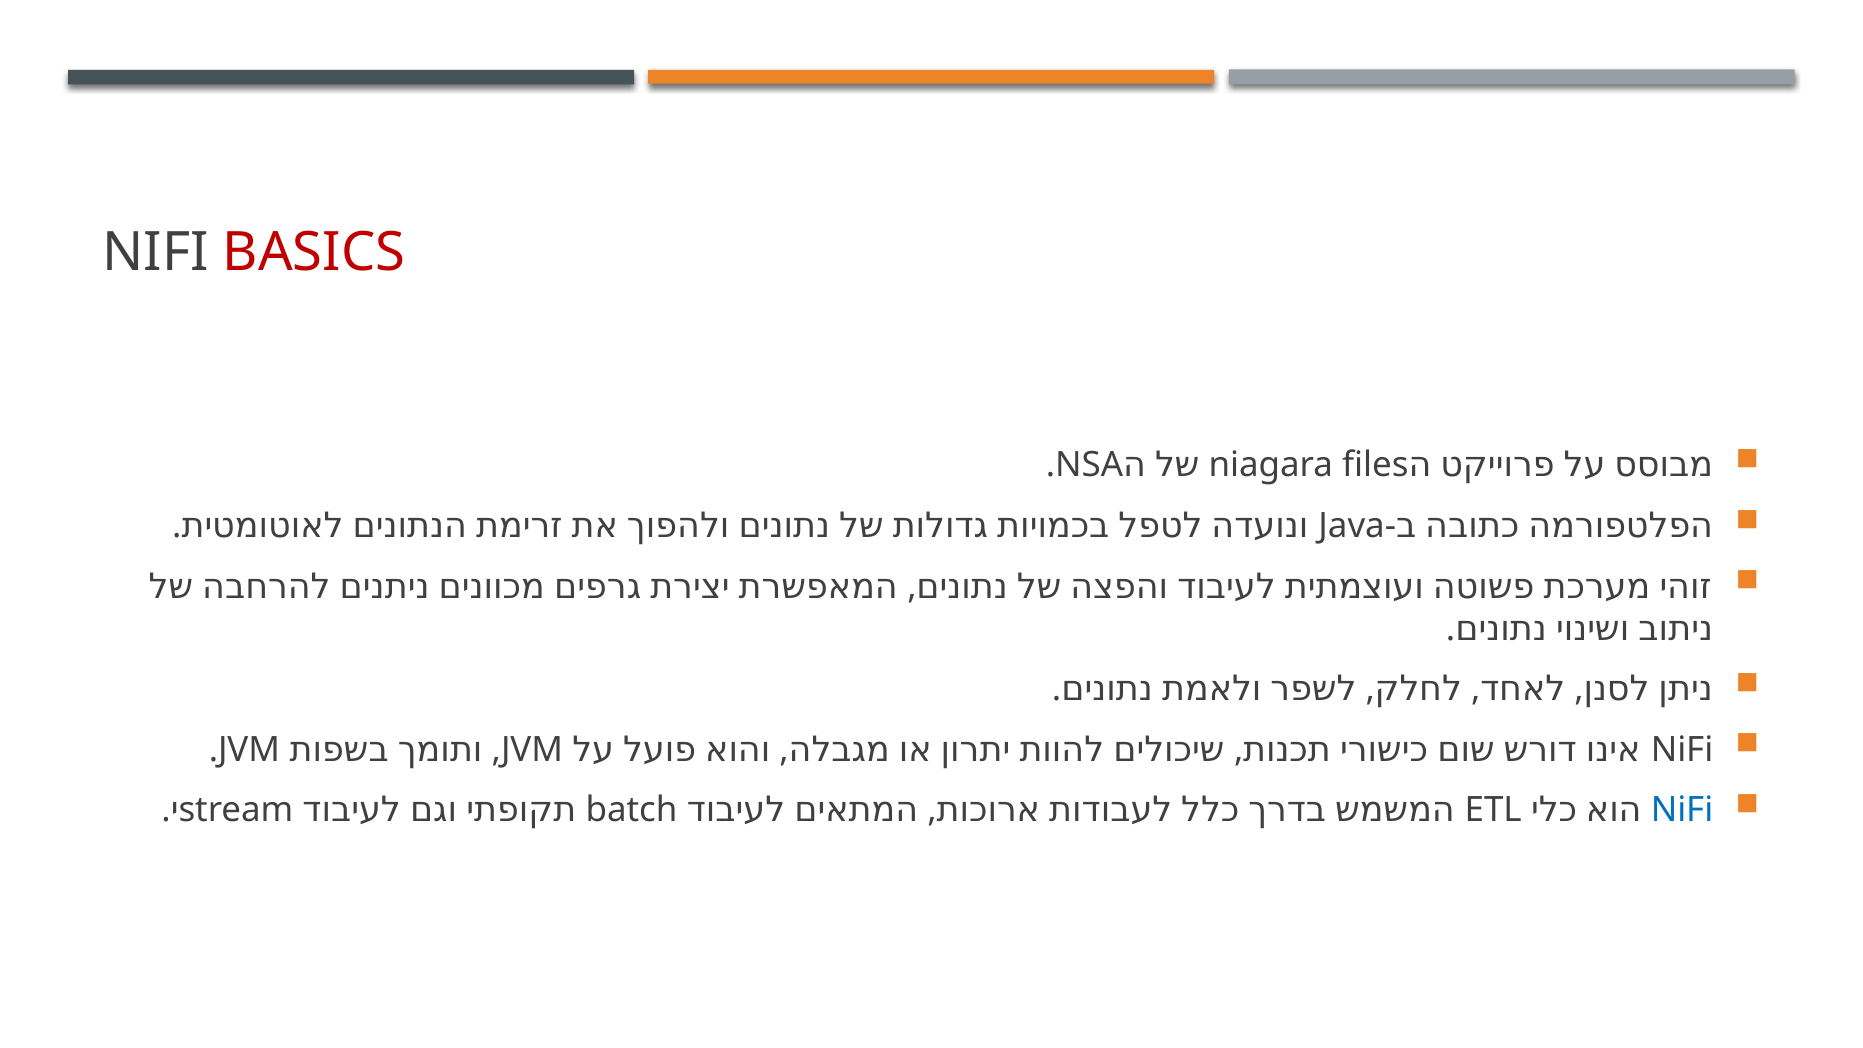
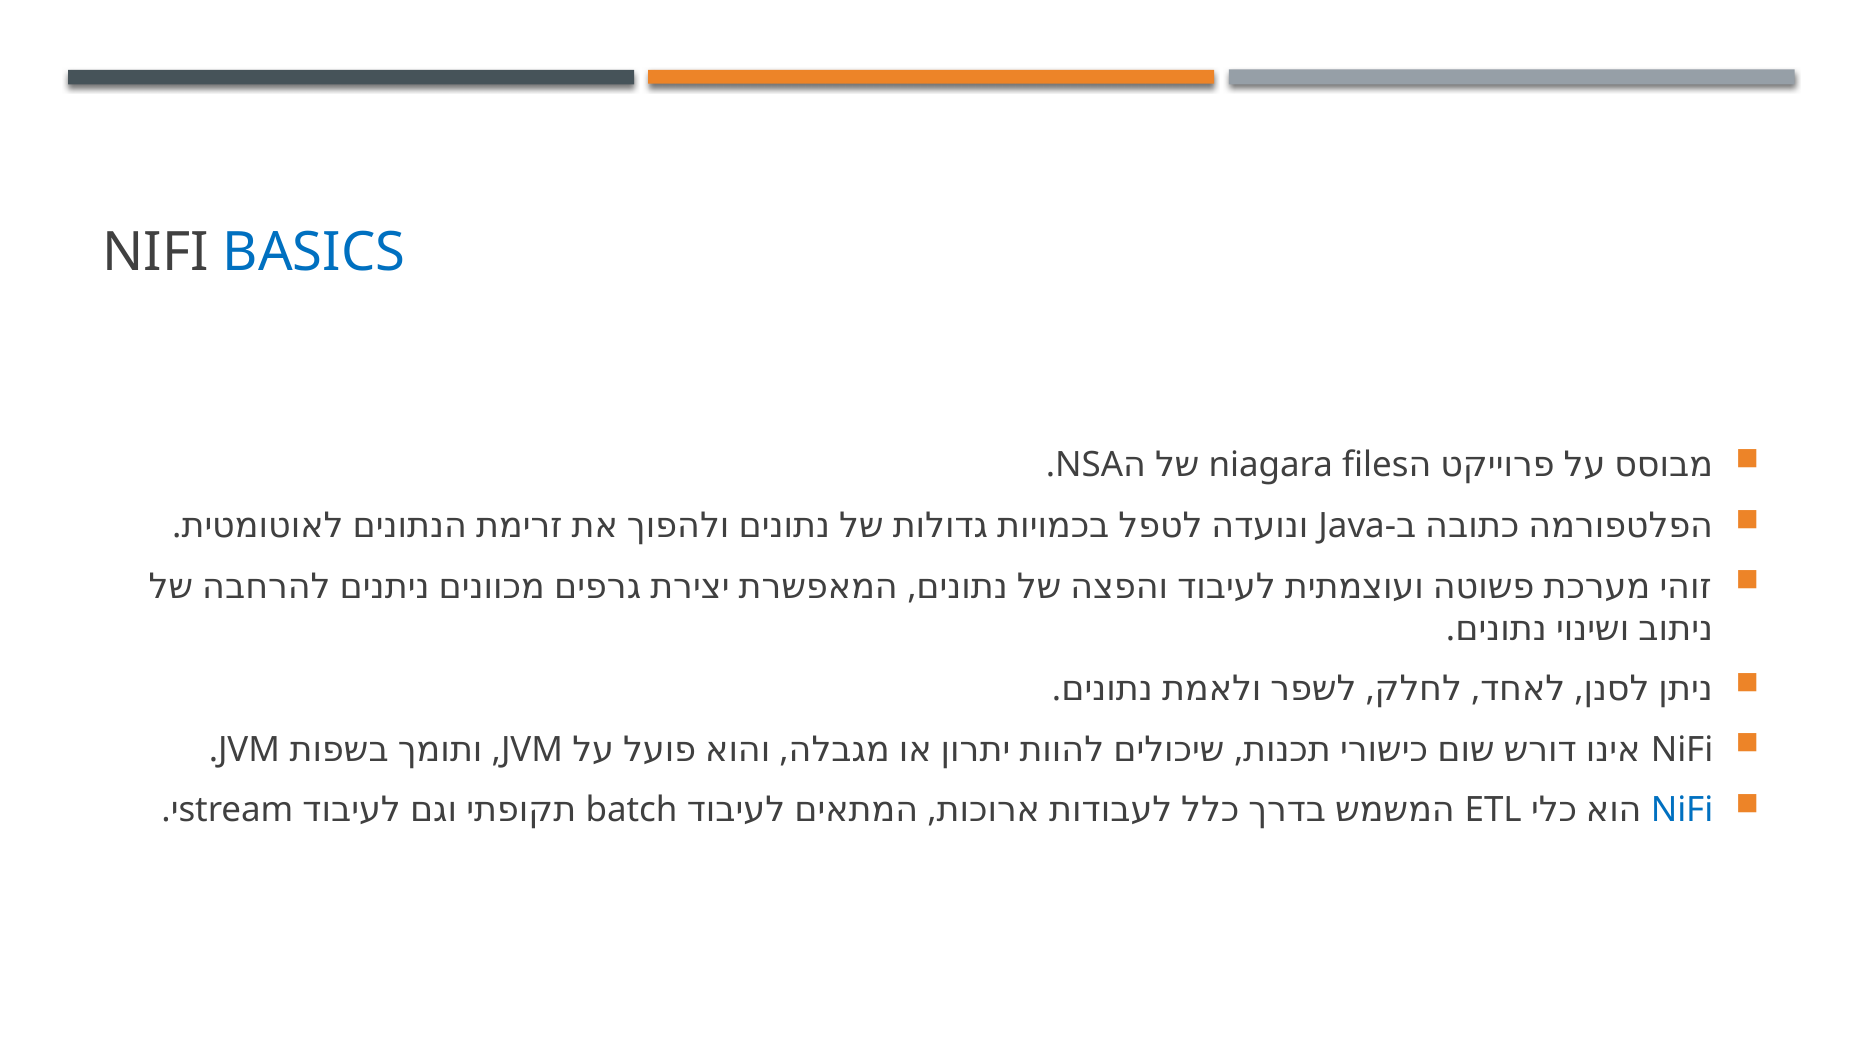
BASICS colour: red -> blue (314, 253)
